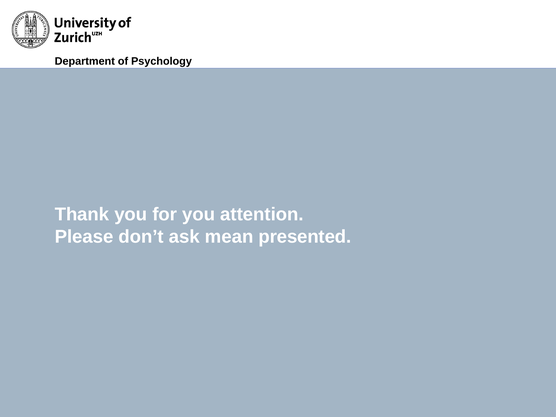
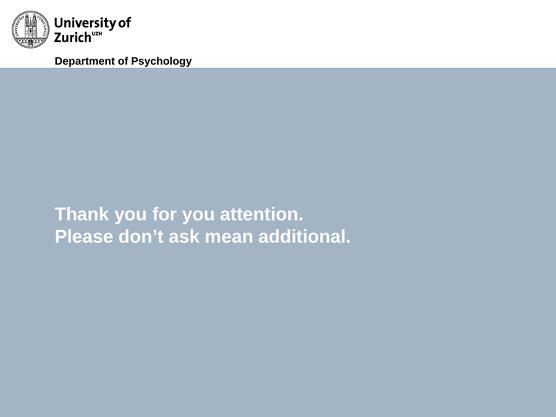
presented: presented -> additional (305, 237)
